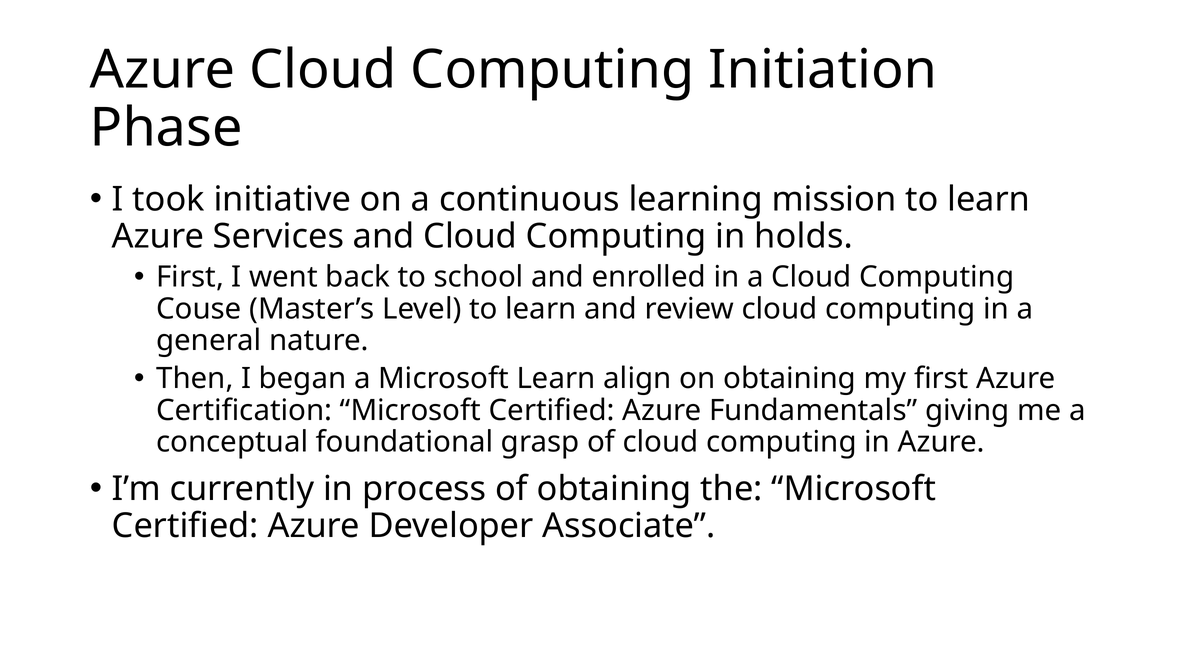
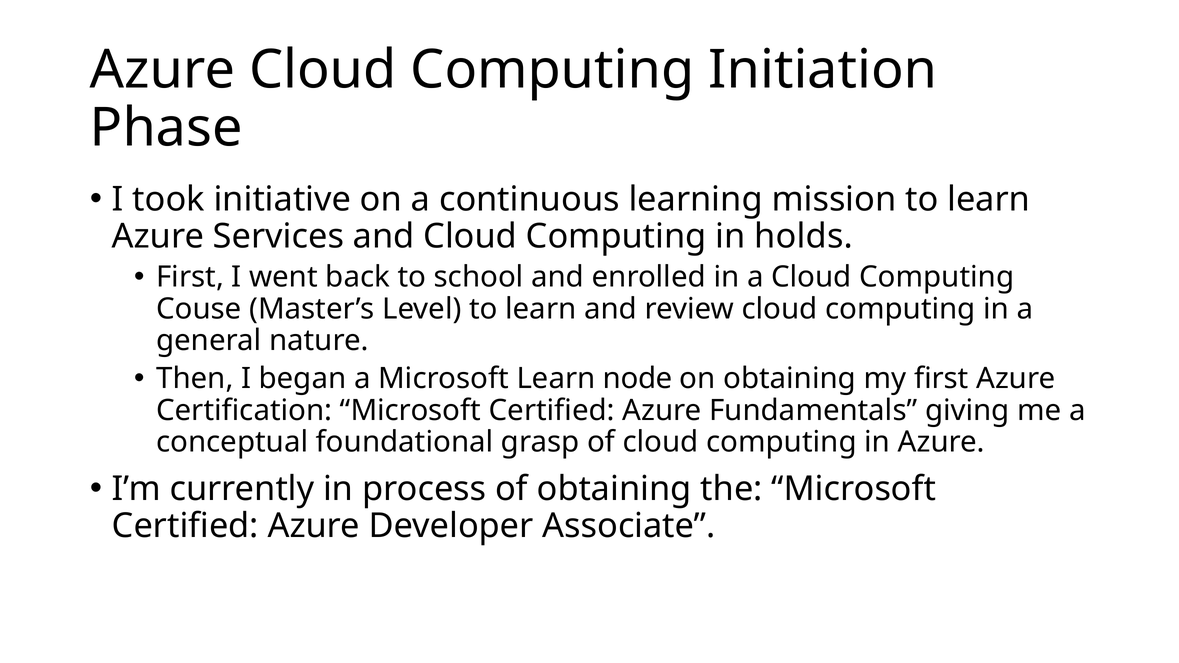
align: align -> node (638, 379)
